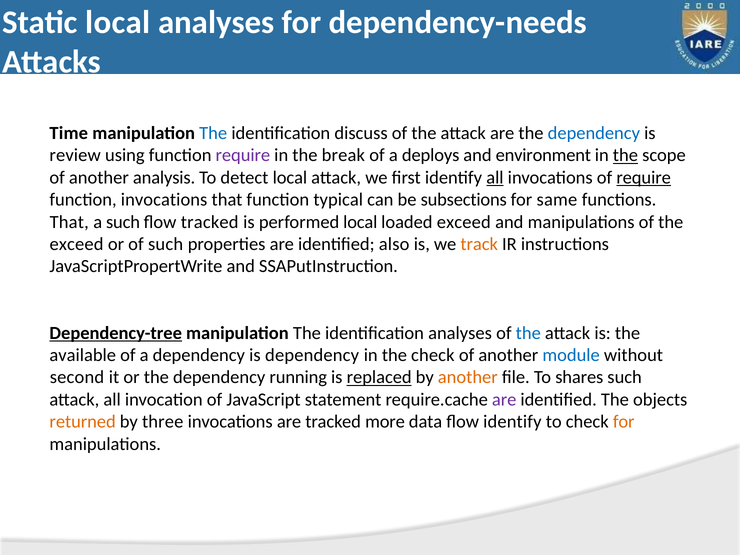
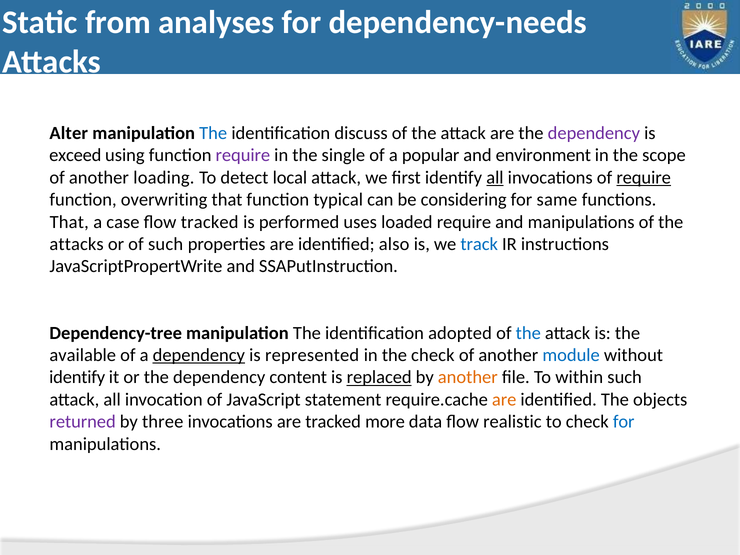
Static local: local -> from (118, 23)
Time: Time -> Alter (69, 133)
dependency colour: blue -> purple (594, 133)
review: review -> exceed (75, 155)
break: break -> single (343, 155)
deploys: deploys -> popular (431, 155)
the underline: present -> none (625, 155)
analysis: analysis -> loading (164, 178)
function invocations: invocations -> overwriting (164, 200)
subsections: subsections -> considering (464, 200)
a such: such -> case (123, 222)
performed local: local -> uses (360, 222)
loaded exceed: exceed -> require (464, 222)
exceed: exceed -> attacks (77, 244)
track colour: orange -> blue (479, 244)
Dependency-tree underline: present -> none (116, 333)
identification analyses: analyses -> adopted (460, 333)
dependency underline: none -> present (199, 355)
is dependency: dependency -> represented (312, 355)
second: second -> identify (77, 377)
running: running -> content (298, 377)
shares: shares -> within (579, 377)
are colour: purple -> orange (504, 400)
returned colour: orange -> purple (83, 422)
flow identify: identify -> realistic (512, 422)
for colour: orange -> blue (624, 422)
